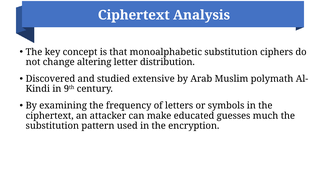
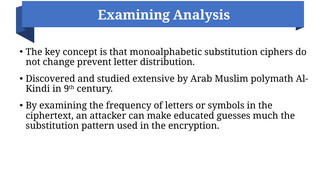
Ciphertext: Ciphertext -> Examining (134, 15)
altering: altering -> prevent (94, 62)
